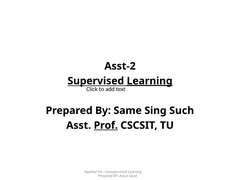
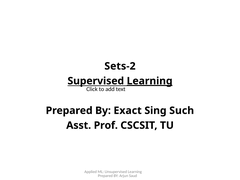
Asst-2: Asst-2 -> Sets-2 (120, 66)
Same: Same -> Exact (128, 111)
Prof underline: present -> none (106, 125)
